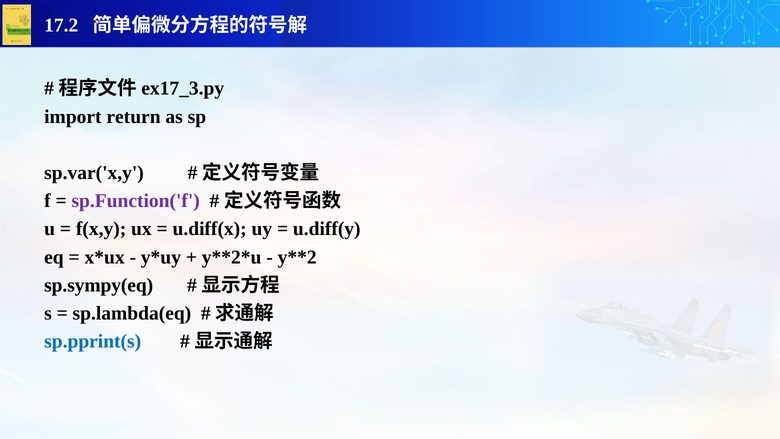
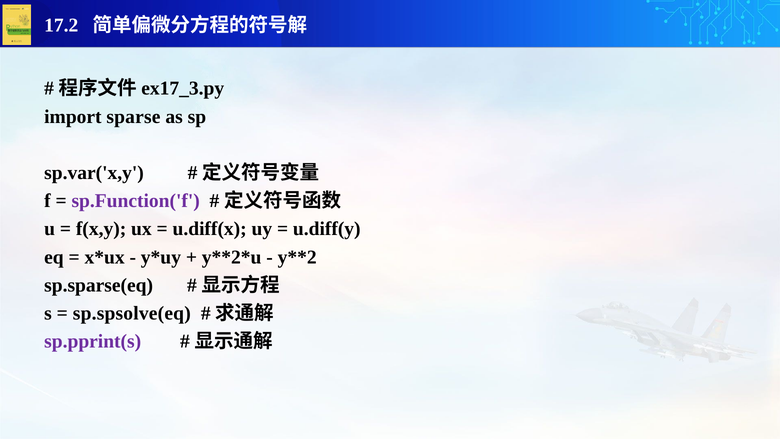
return: return -> sparse (133, 117)
sp.sympy(eq: sp.sympy(eq -> sp.sparse(eq (99, 285)
sp.lambda(eq: sp.lambda(eq -> sp.spsolve(eq (132, 313)
sp.pprint(s colour: blue -> purple (93, 341)
